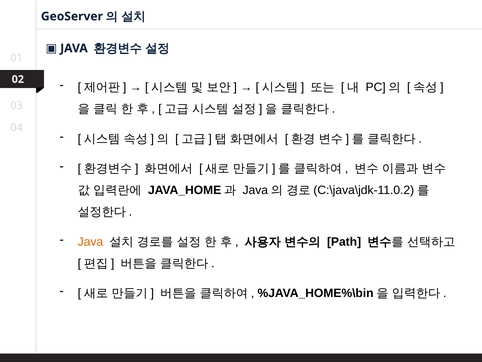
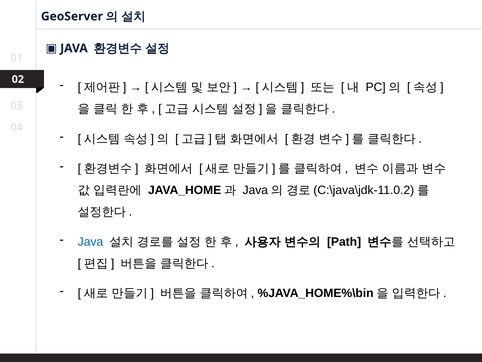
Java colour: orange -> blue (90, 241)
